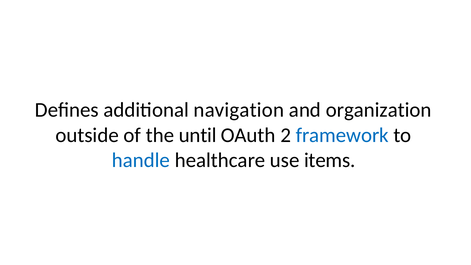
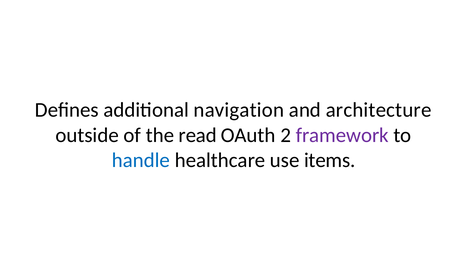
organization: organization -> architecture (379, 110)
until: until -> read (198, 135)
framework colour: blue -> purple (342, 135)
